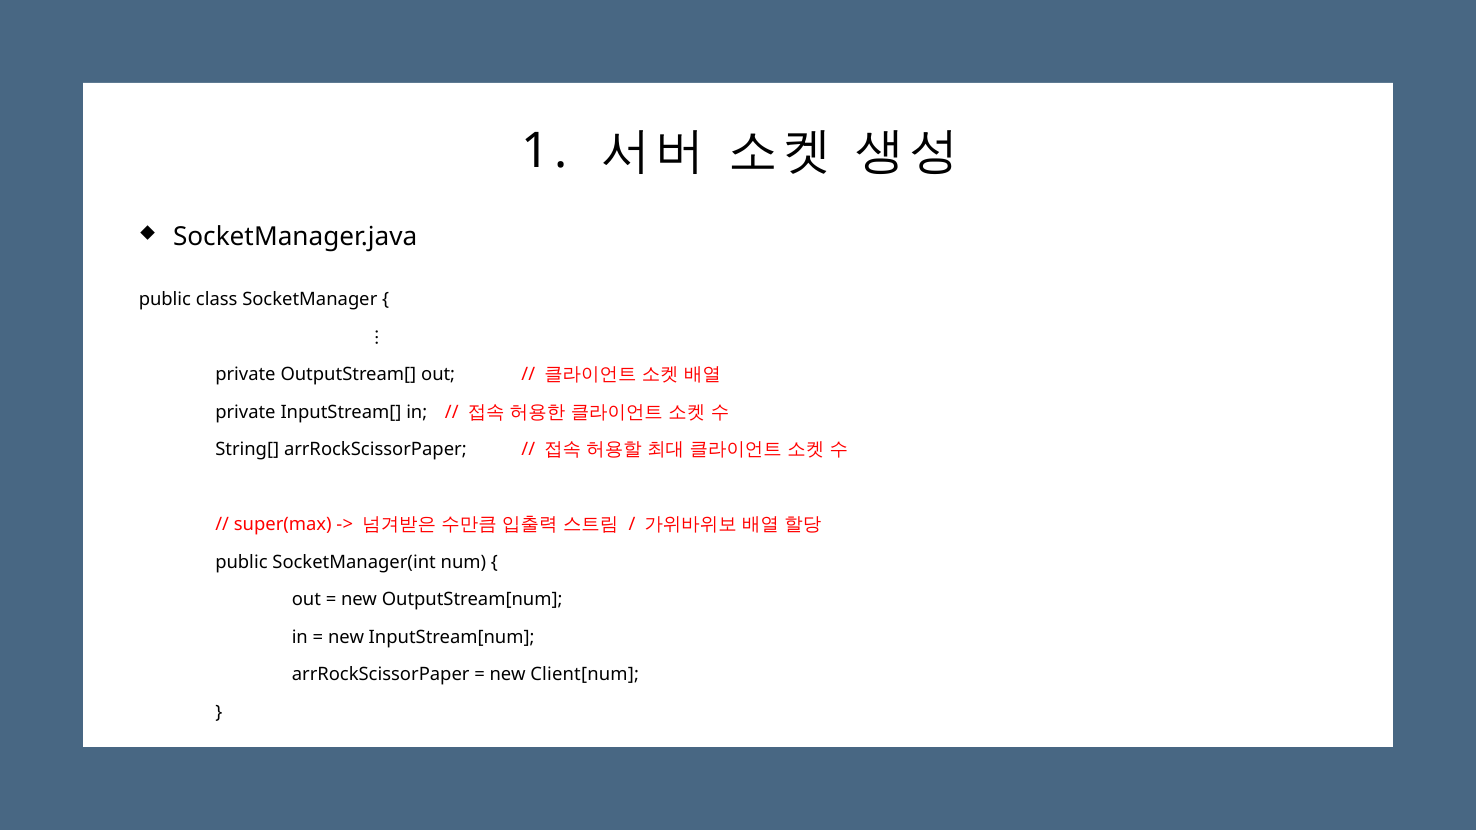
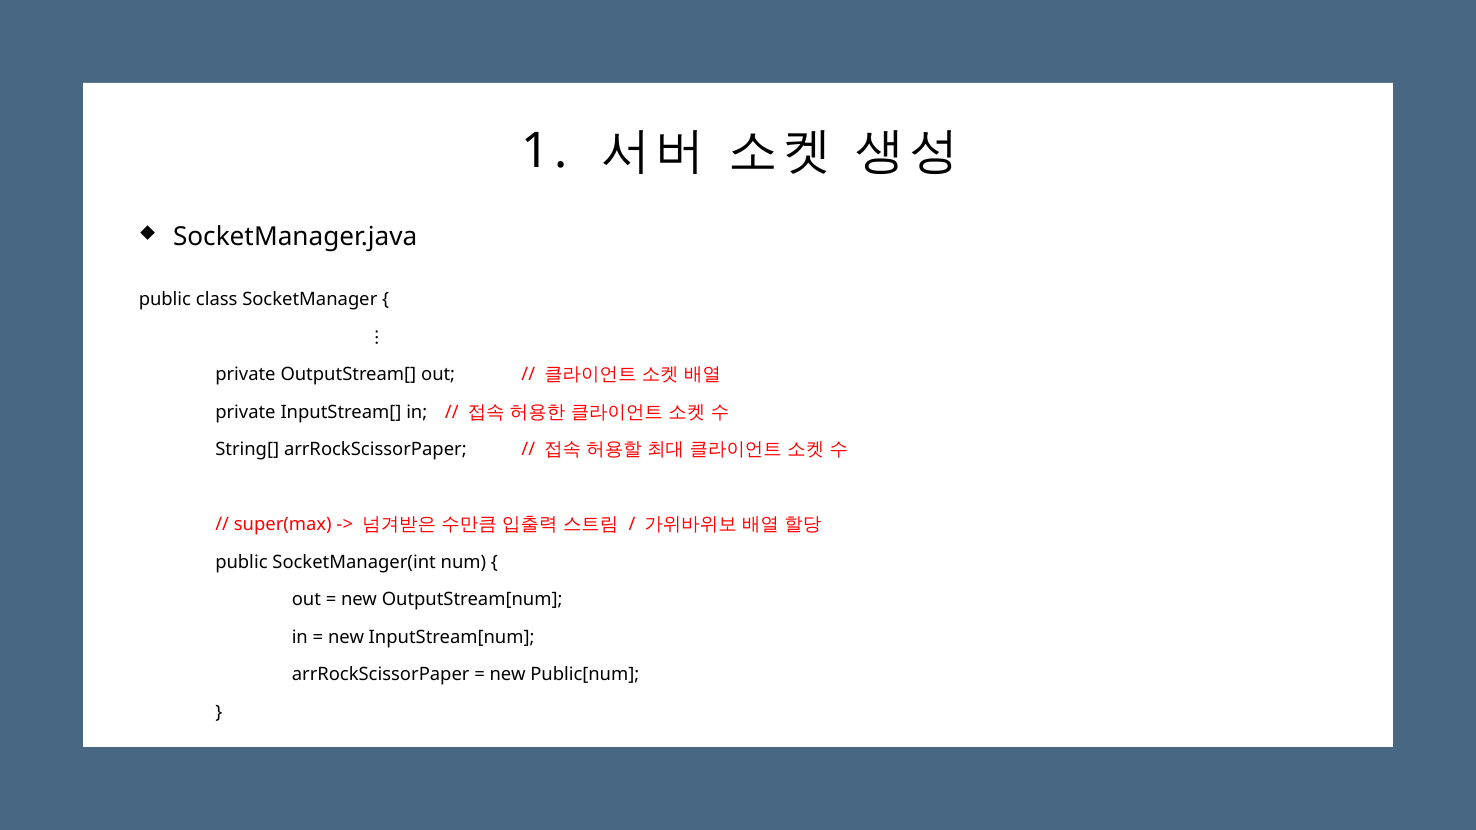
Client[num: Client[num -> Public[num (585, 675)
